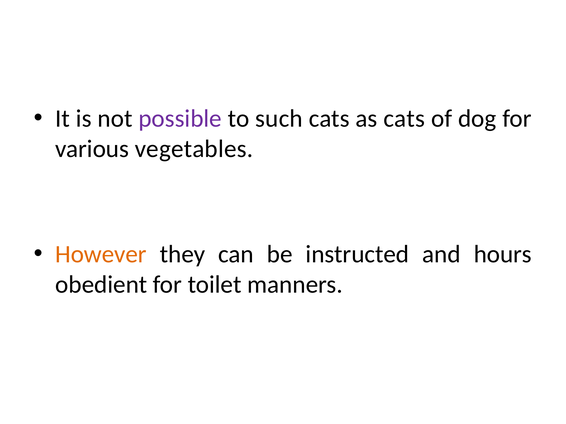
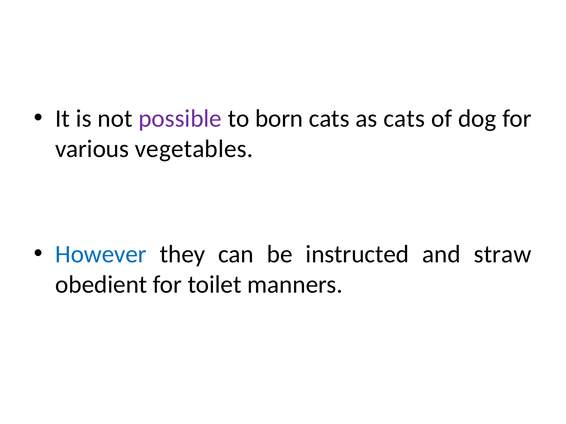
such: such -> born (279, 119)
However colour: orange -> blue (101, 255)
hours: hours -> straw (503, 255)
